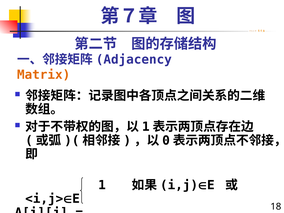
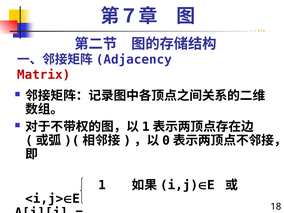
Matrix colour: orange -> red (44, 75)
